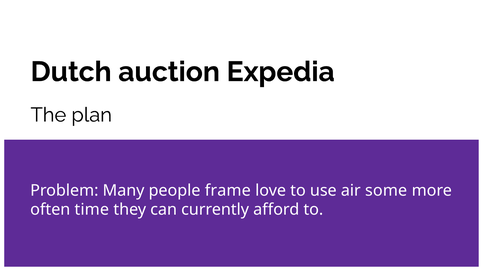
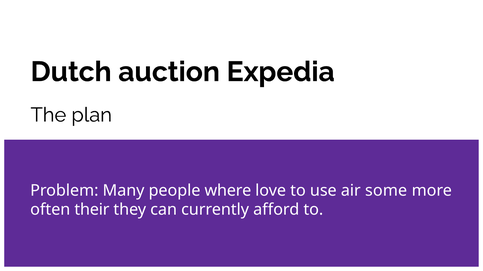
frame: frame -> where (228, 191)
time: time -> their (92, 210)
